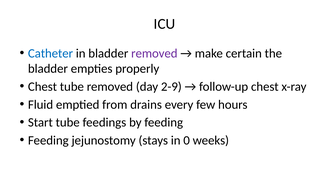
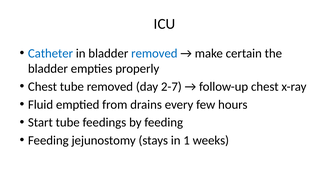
removed colour: purple -> blue (154, 53)
2-9: 2-9 -> 2-7 (171, 87)
0: 0 -> 1 (187, 140)
